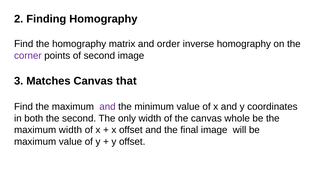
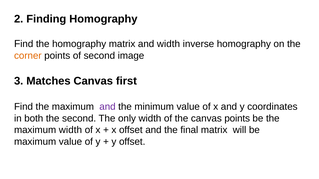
and order: order -> width (168, 44)
corner colour: purple -> orange (28, 56)
that: that -> first (126, 81)
canvas whole: whole -> points (237, 119)
final image: image -> matrix (214, 130)
